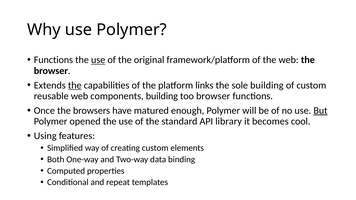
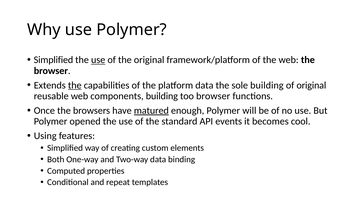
Functions: Functions -> Simplified (53, 60)
platform links: links -> data (204, 85)
of custom: custom -> original (311, 85)
matured underline: none -> present (151, 111)
But underline: present -> none (320, 111)
library: library -> events (229, 122)
